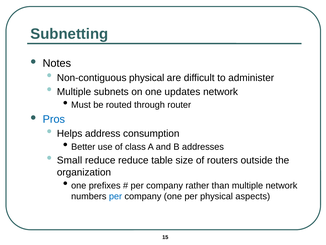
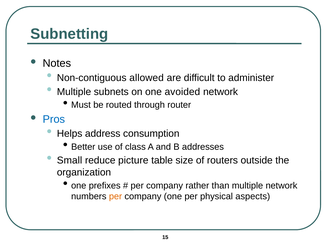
Non-contiguous physical: physical -> allowed (147, 78)
updates: updates -> avoided (182, 92)
reduce reduce: reduce -> picture (133, 160)
per colour: blue -> orange (115, 196)
